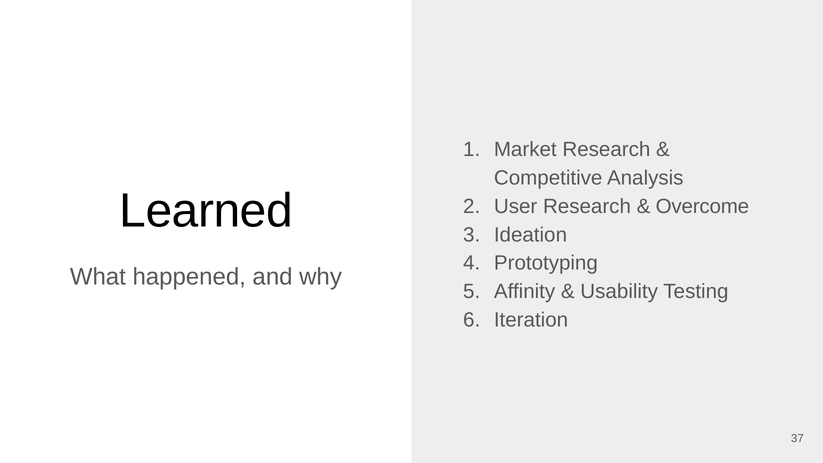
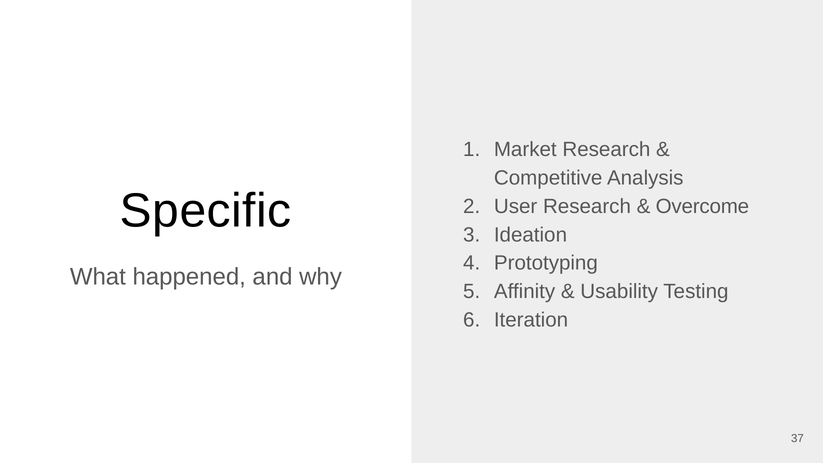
Learned: Learned -> Specific (206, 211)
